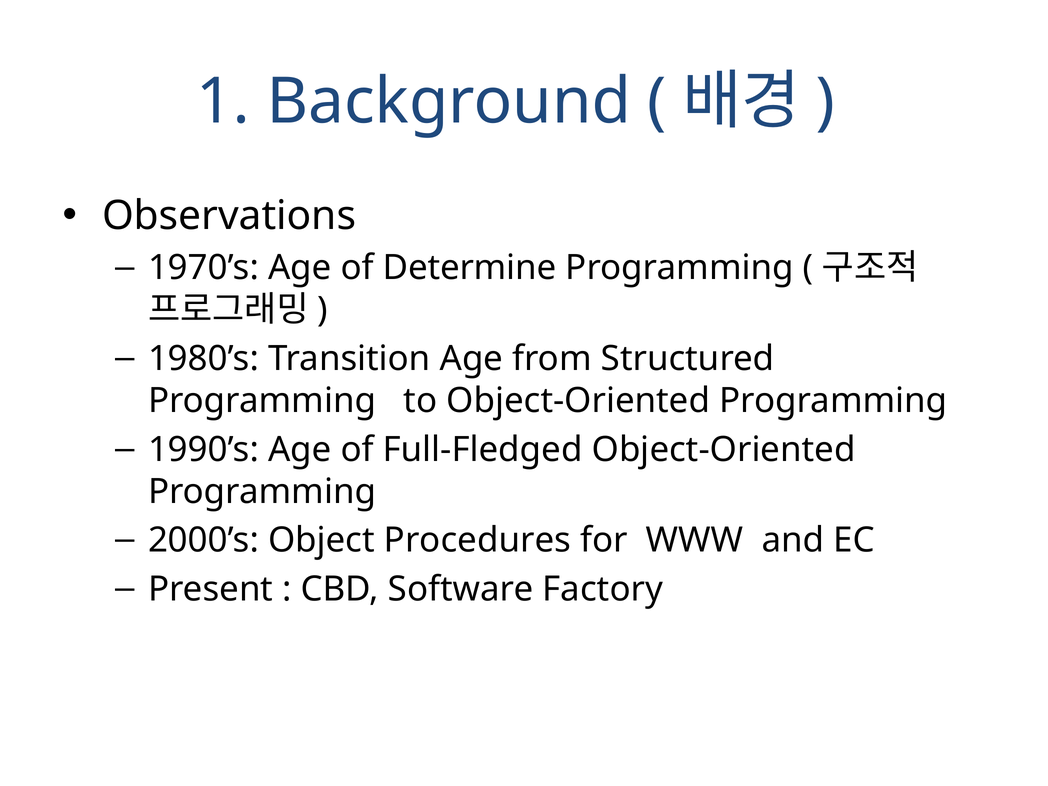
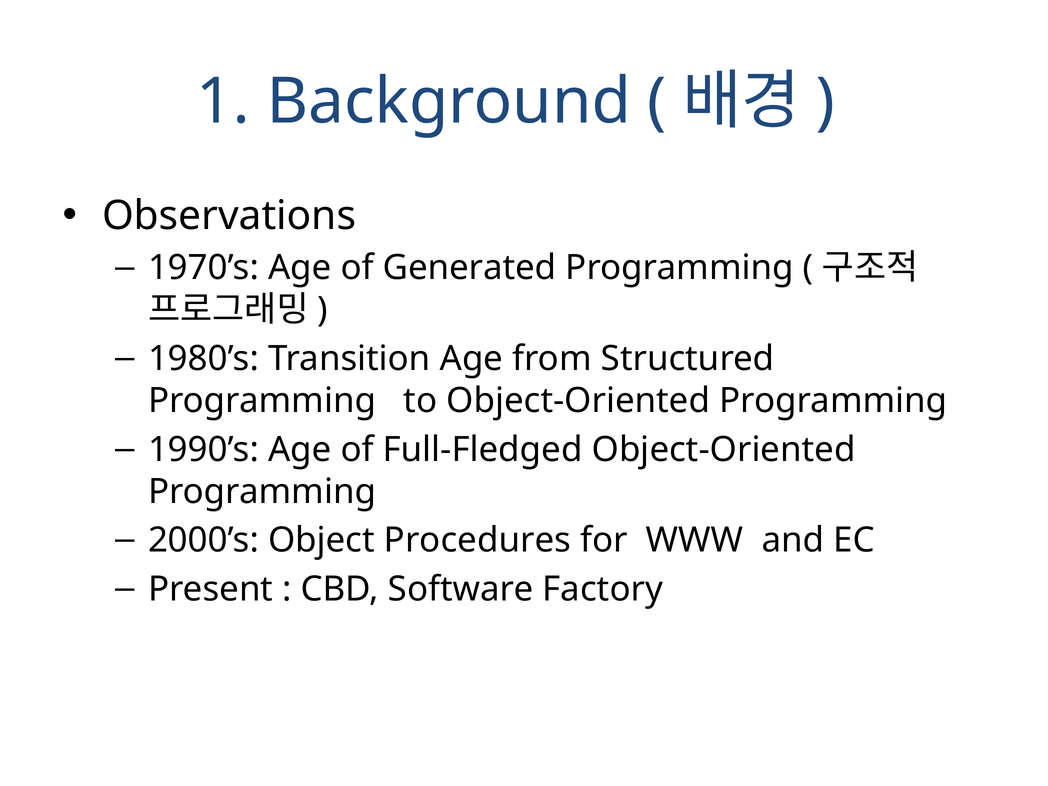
Determine: Determine -> Generated (470, 268)
